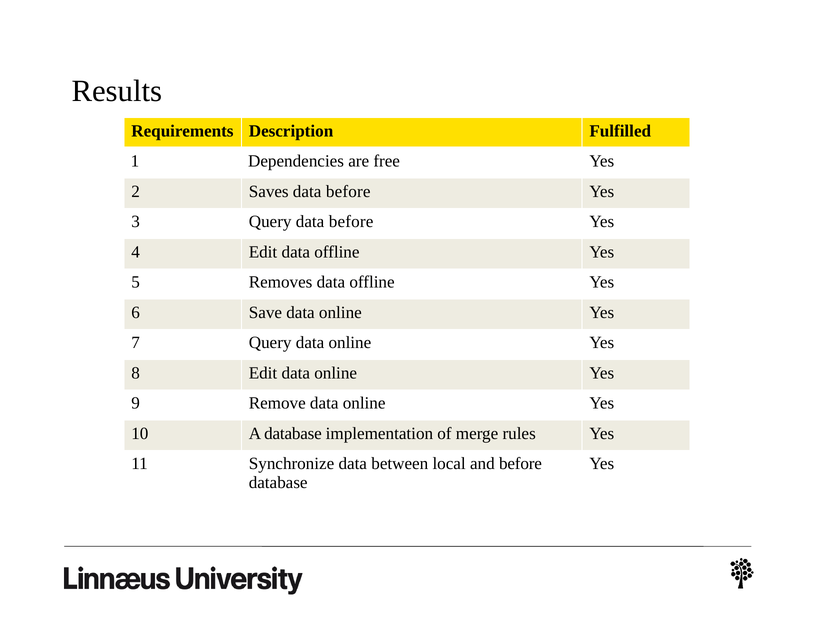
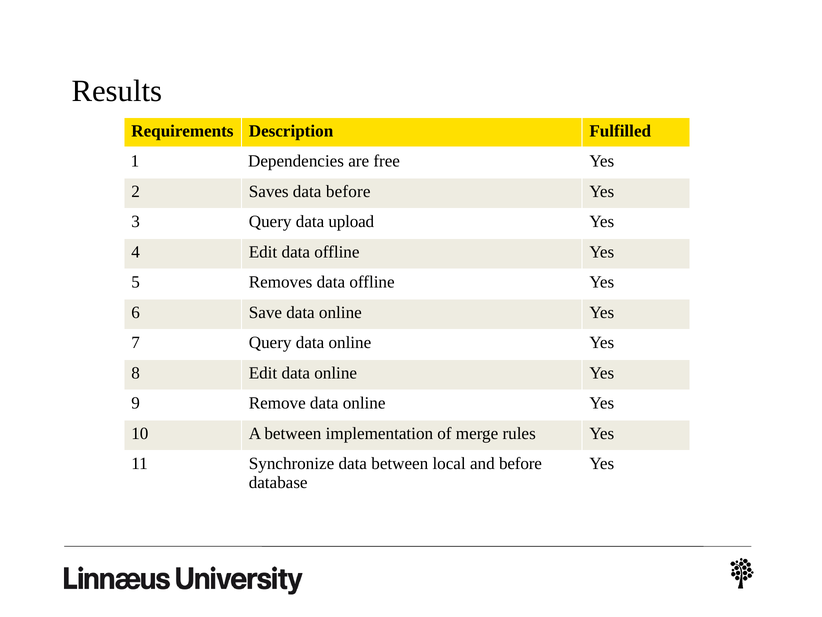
Query data before: before -> upload (351, 222)
A database: database -> between (293, 433)
